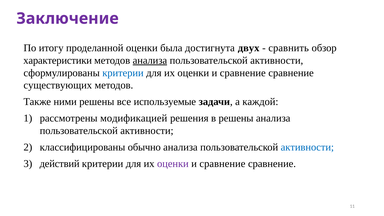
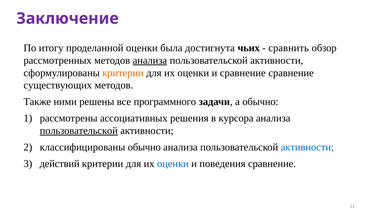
двух: двух -> чьих (249, 48)
характеристики: характеристики -> рассмотренных (58, 60)
критерии colour: blue -> orange (123, 73)
используемые: используемые -> программного (165, 102)
а каждой: каждой -> обычно (260, 102)
модификацией: модификацией -> ассоциативных (134, 118)
в решены: решены -> курсора (236, 118)
пользовательской underline: none -> present (79, 131)
оценки colour: purple -> blue (173, 164)
сравнение: сравнение -> поведения (222, 164)
